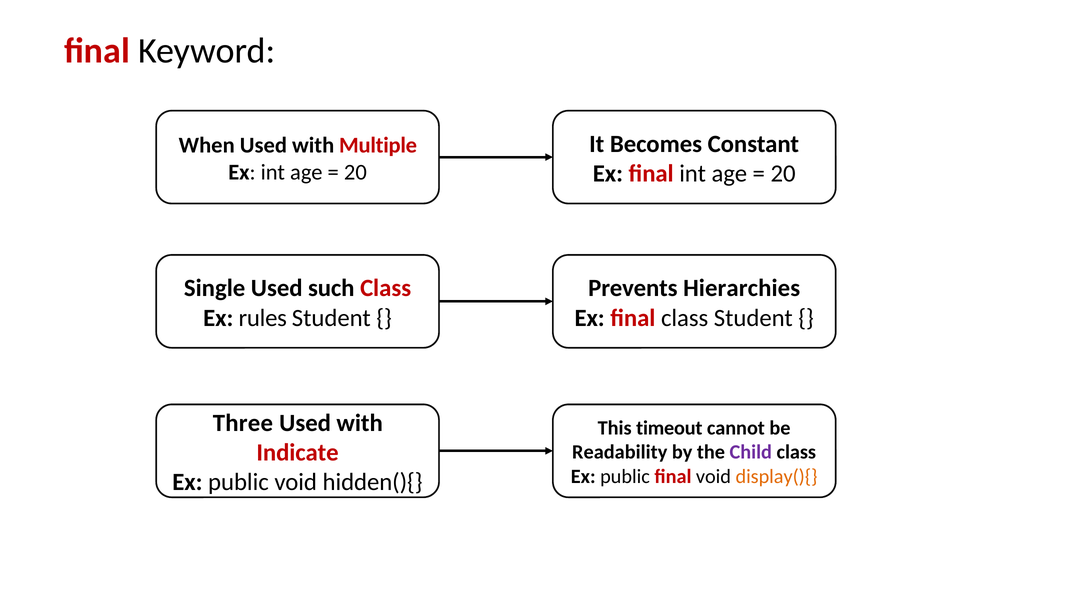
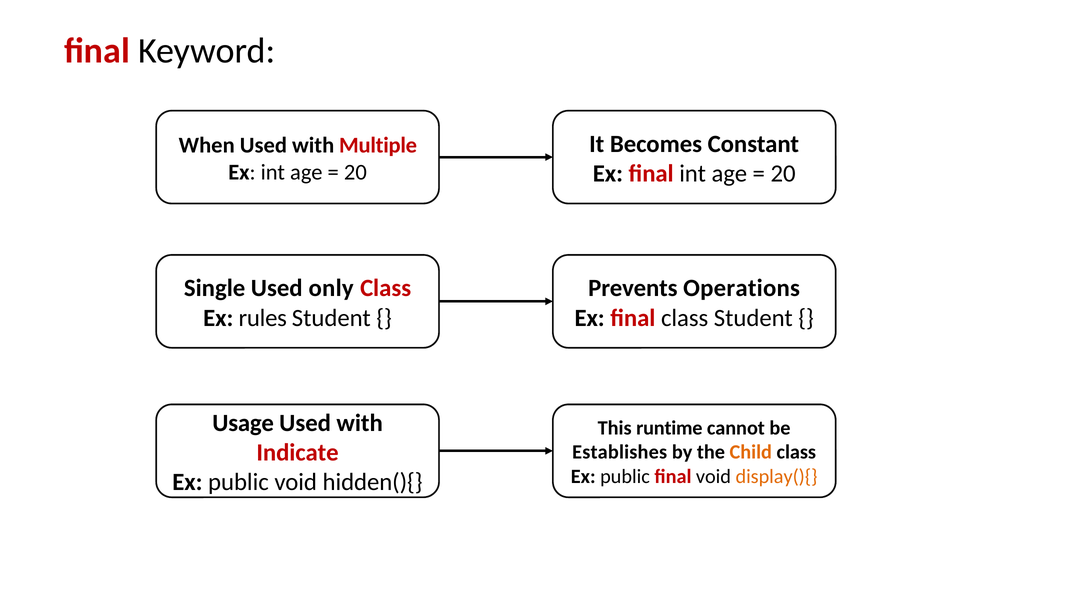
such: such -> only (331, 288)
Hierarchies: Hierarchies -> Operations (742, 288)
Three: Three -> Usage (243, 423)
timeout: timeout -> runtime (669, 428)
Readability: Readability -> Establishes (620, 452)
Child colour: purple -> orange (751, 452)
